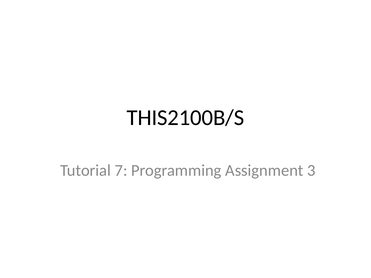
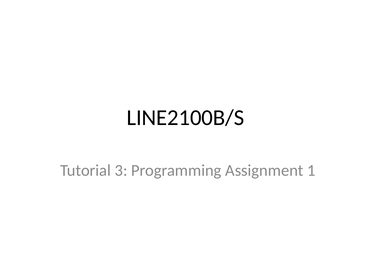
THIS2100B/S: THIS2100B/S -> LINE2100B/S (185, 118)
7: 7 -> 3 (121, 171)
3: 3 -> 1 (311, 171)
